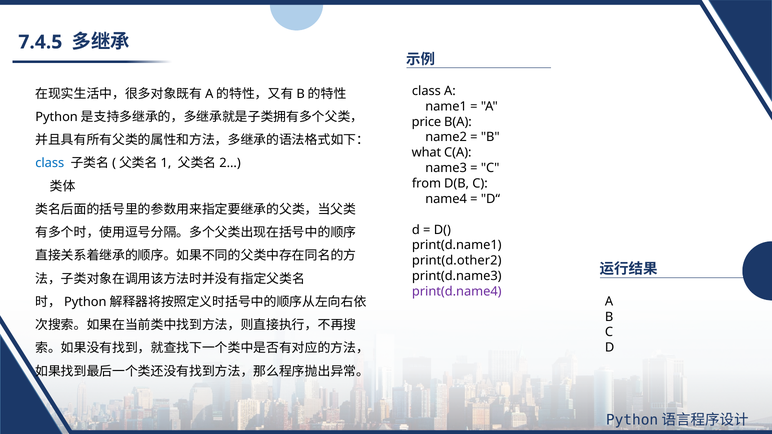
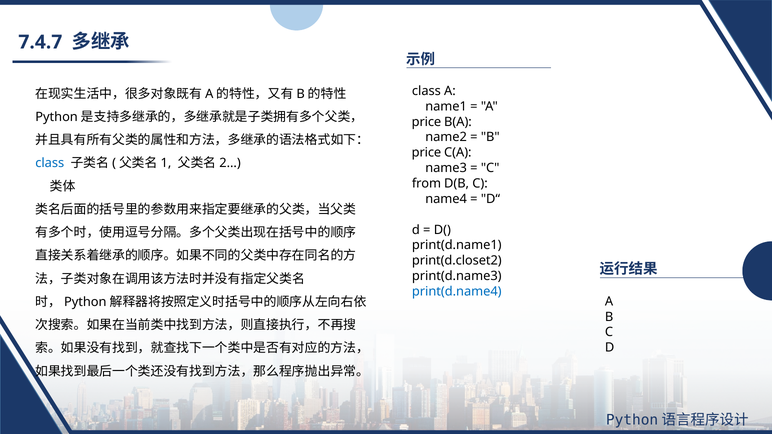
7.4.5: 7.4.5 -> 7.4.7 (40, 42)
what: what -> price (426, 153)
print(d.other2: print(d.other2 -> print(d.closet2 (457, 261)
print(d.name4 colour: purple -> blue (457, 292)
